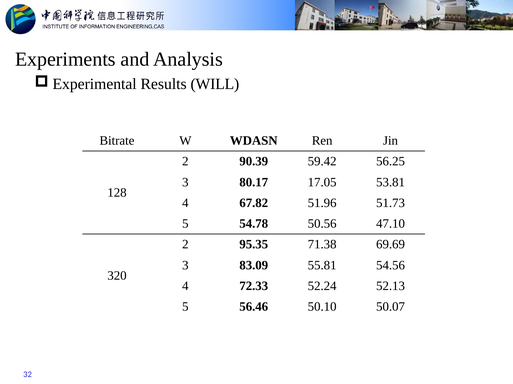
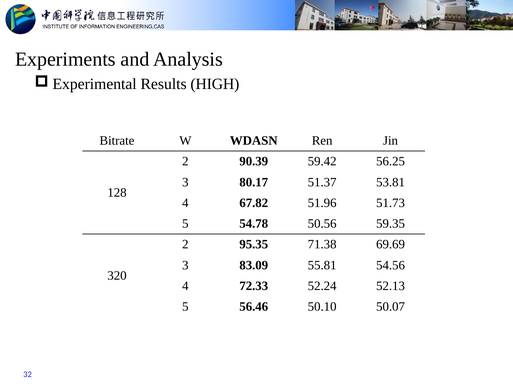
WILL: WILL -> HIGH (215, 84)
17.05: 17.05 -> 51.37 (322, 182)
47.10: 47.10 -> 59.35 (391, 224)
